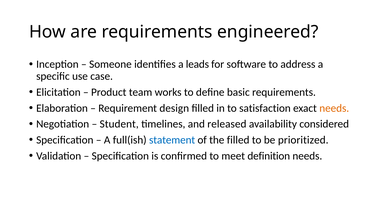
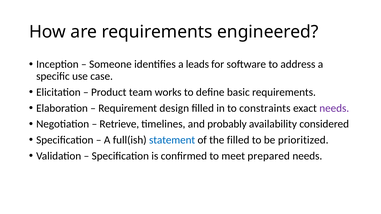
satisfaction: satisfaction -> constraints (265, 108)
needs colour: orange -> purple (334, 108)
Student: Student -> Retrieve (119, 124)
released: released -> probably (227, 124)
definition: definition -> prepared (269, 156)
